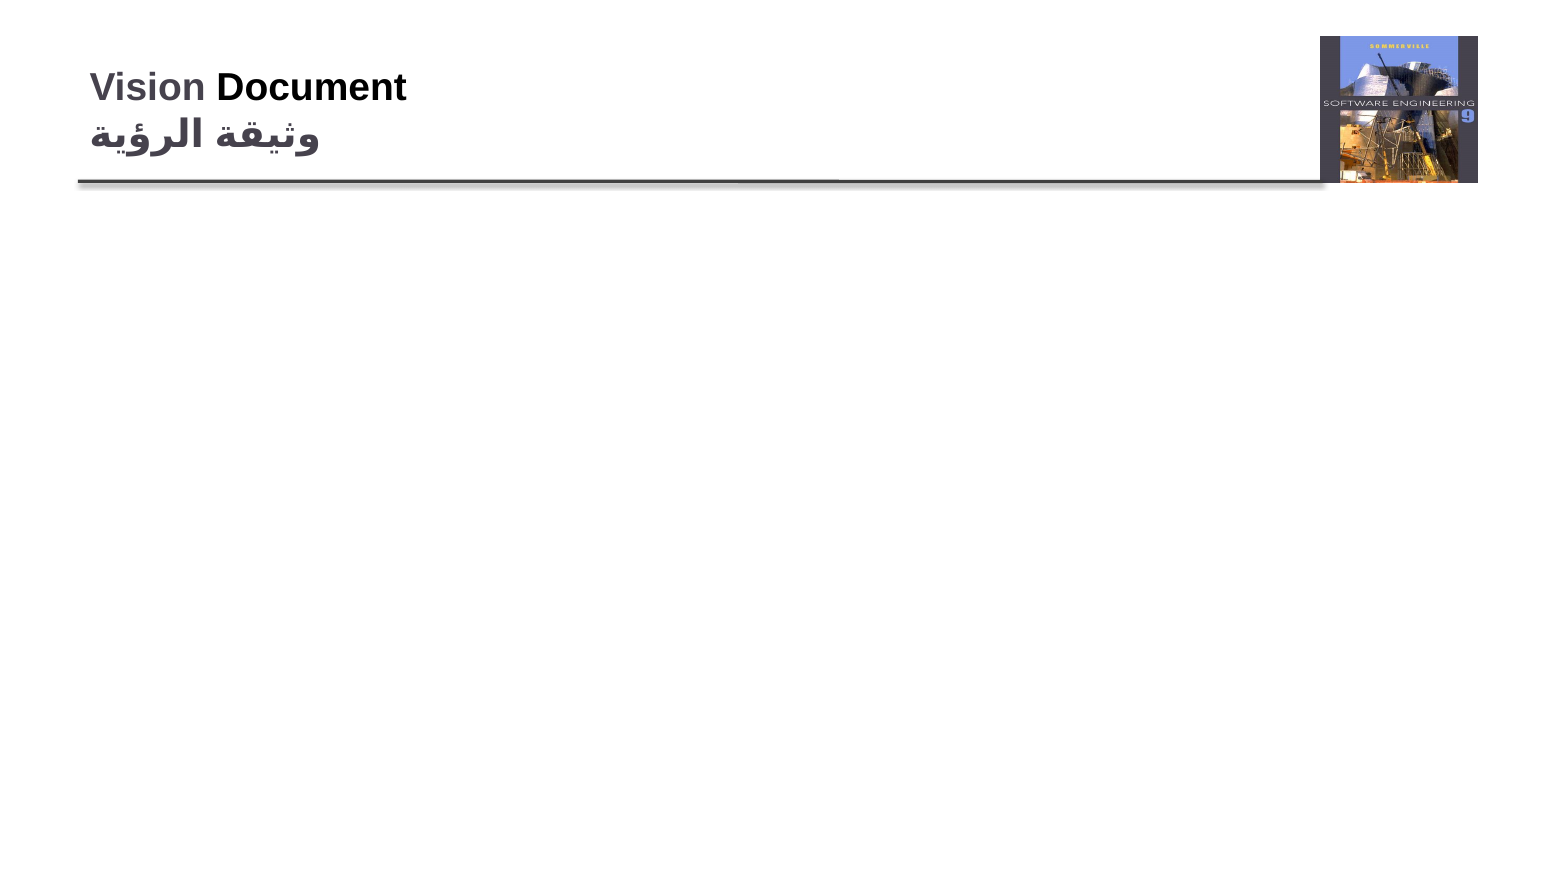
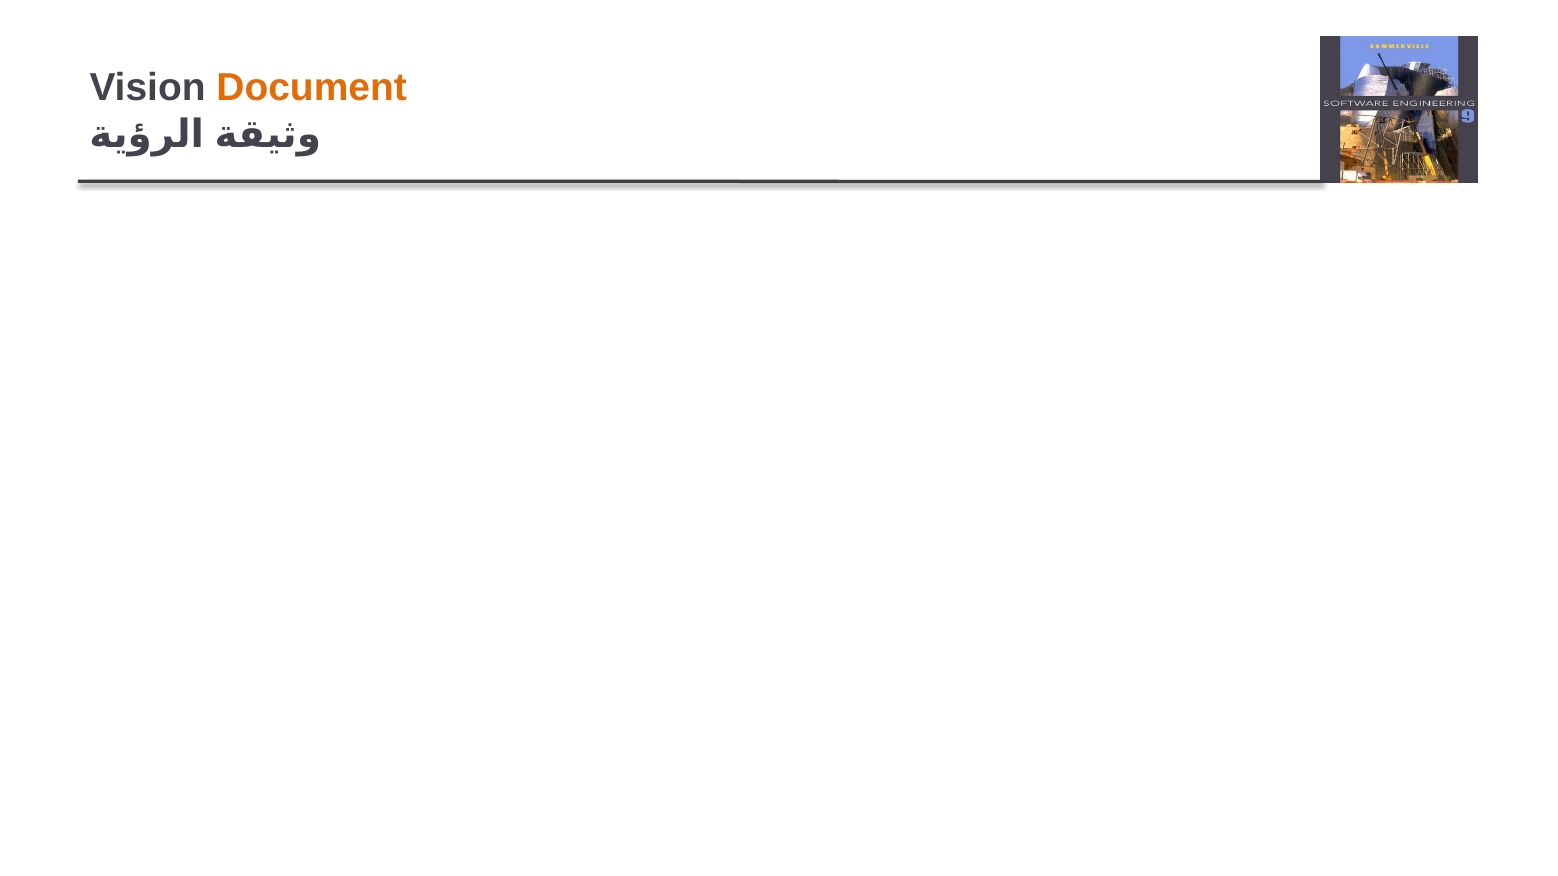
Document colour: black -> orange (312, 87)
